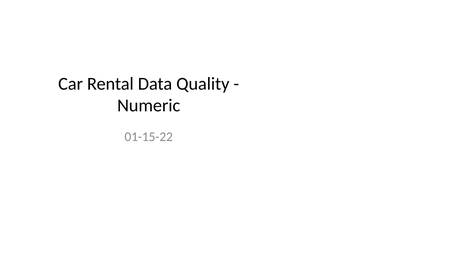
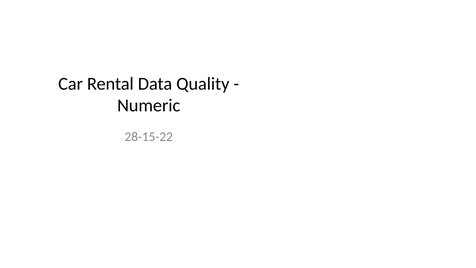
01-15-22: 01-15-22 -> 28-15-22 (149, 137)
